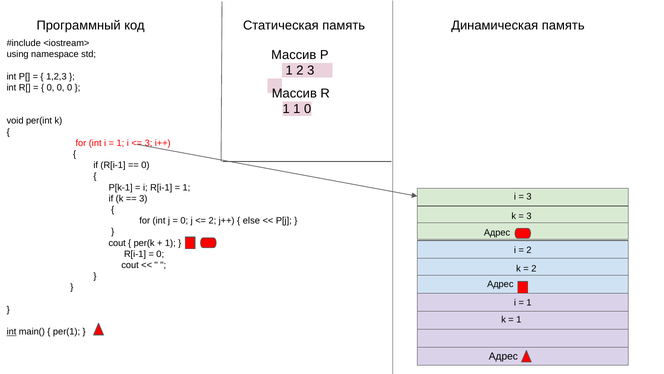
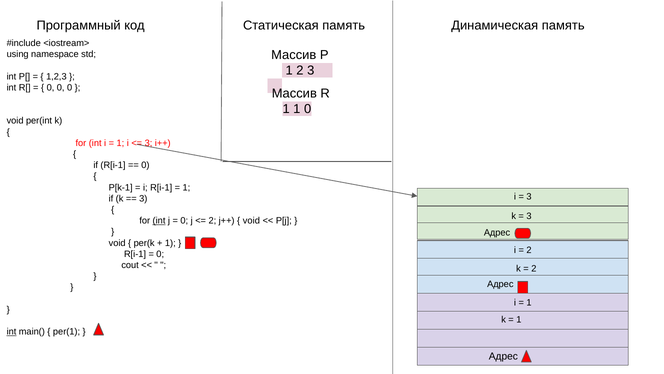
int underline: none -> present (159, 220)
else: else -> void (251, 220)
cout: cout -> void (117, 243)
